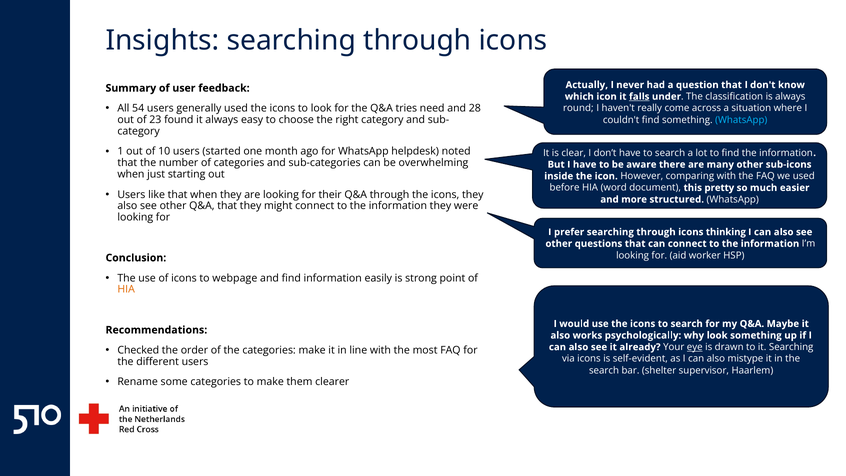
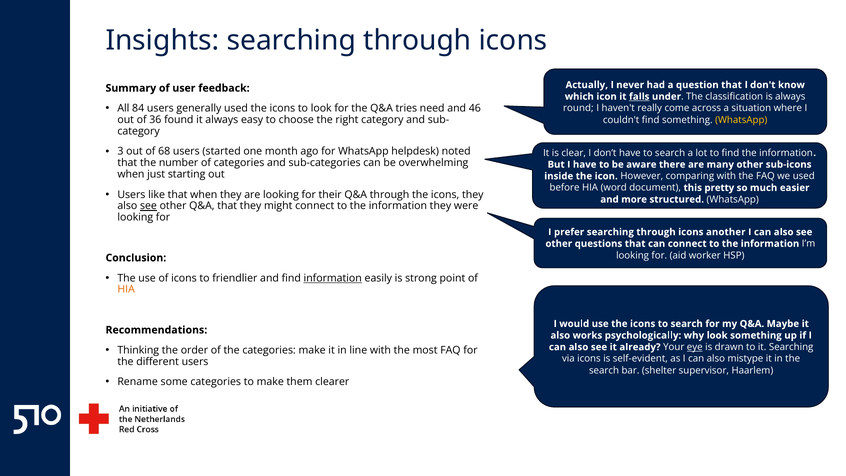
54: 54 -> 84 (138, 108)
28: 28 -> 46 (475, 108)
23: 23 -> 36 (155, 120)
WhatsApp colour: light blue -> yellow (741, 120)
1: 1 -> 3 (120, 151)
10: 10 -> 68 (164, 151)
see underline: none -> present (148, 206)
thinking: thinking -> another (726, 232)
webpage: webpage -> friendlier (235, 278)
information underline: none -> present (333, 278)
Checked: Checked -> Thinking (138, 350)
